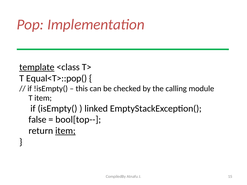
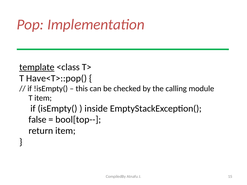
Equal<T>::pop(: Equal<T>::pop( -> Have<T>::pop( (56, 78)
linked: linked -> inside (96, 109)
item underline: present -> none (65, 131)
